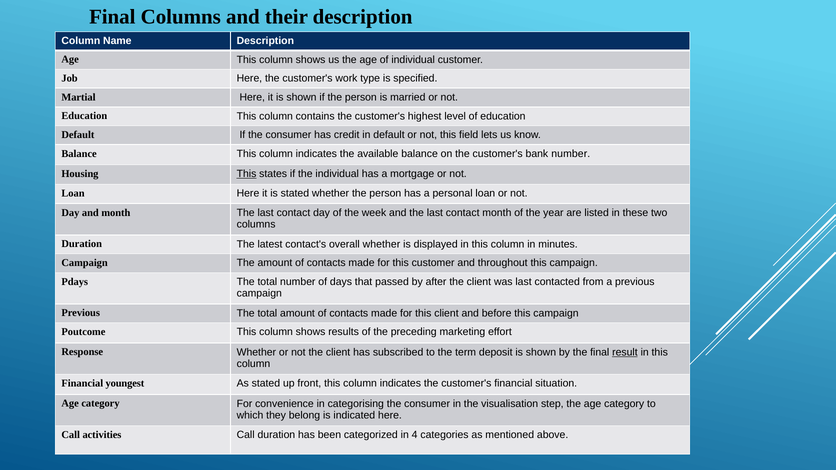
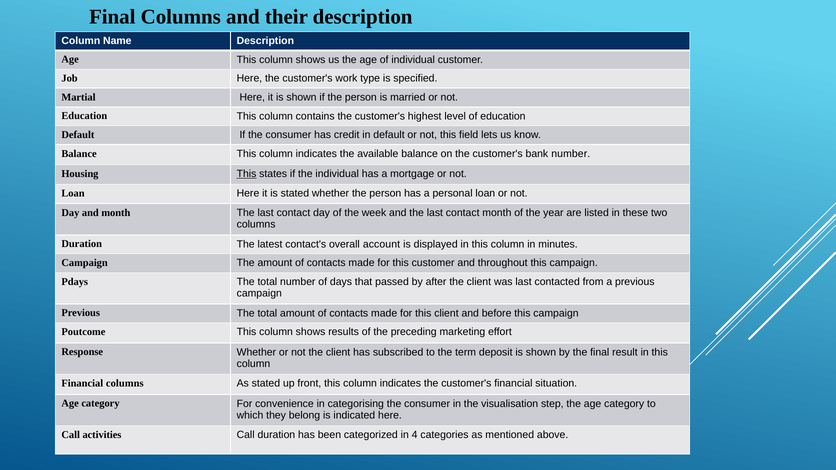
overall whether: whether -> account (381, 244)
result underline: present -> none (625, 352)
Financial youngest: youngest -> columns (125, 383)
